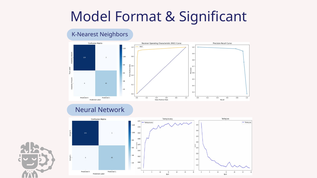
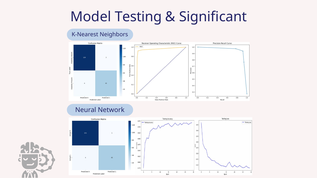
Format: Format -> Testing (138, 17)
